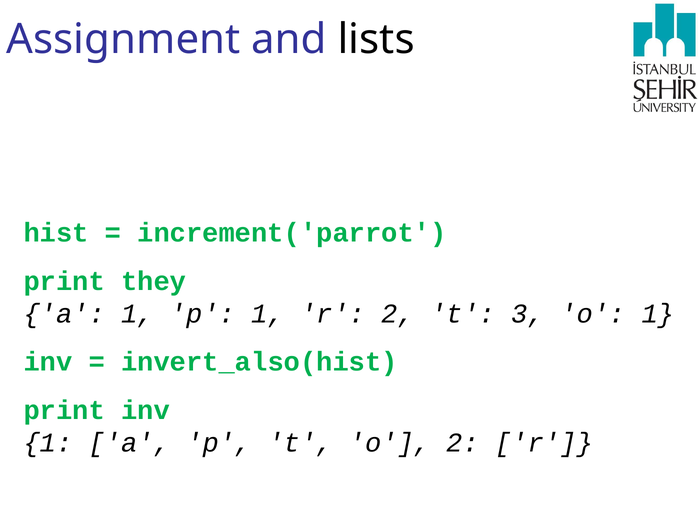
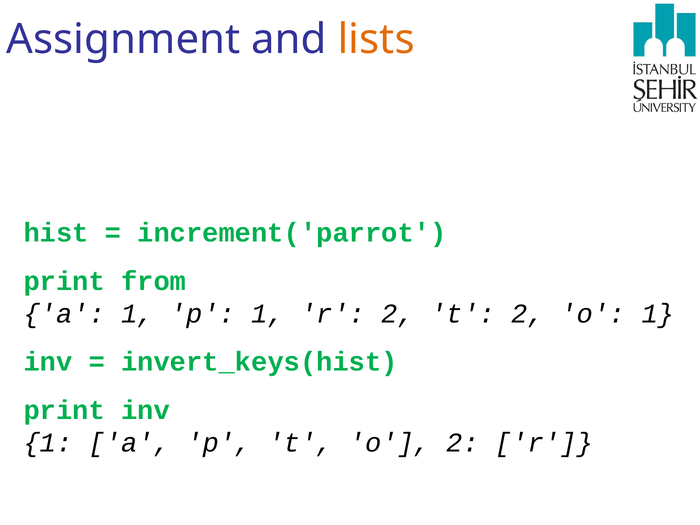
lists colour: black -> orange (376, 39)
they: they -> from (154, 281)
t 3: 3 -> 2 (528, 314)
invert_also(hist: invert_also(hist -> invert_keys(hist (259, 362)
